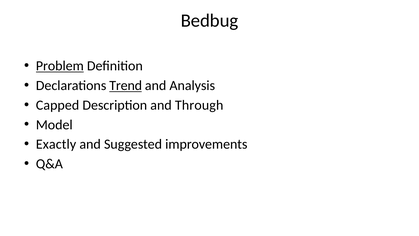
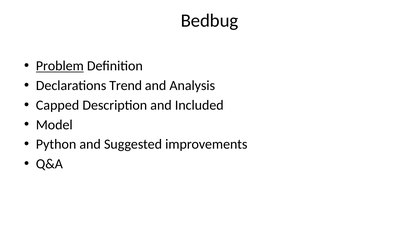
Trend underline: present -> none (126, 85)
Through: Through -> Included (199, 105)
Exactly: Exactly -> Python (56, 144)
